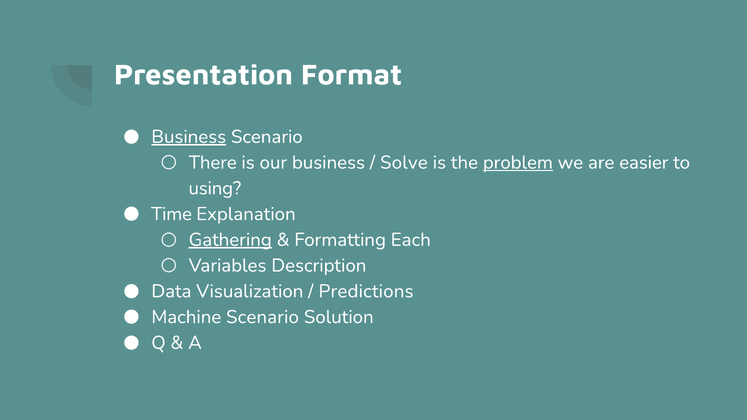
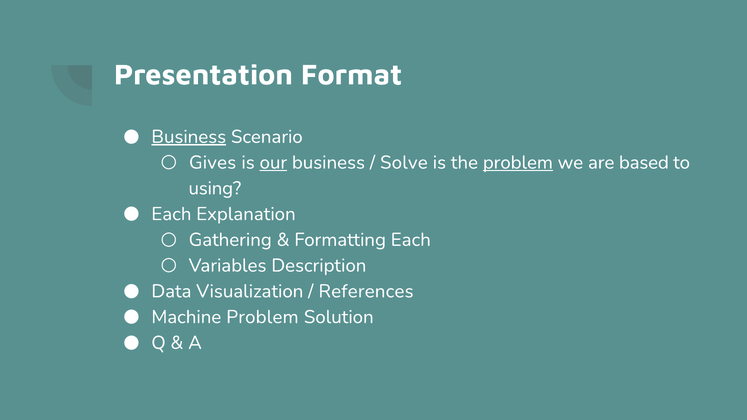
There: There -> Gives (213, 163)
our underline: none -> present (273, 163)
easier: easier -> based (644, 163)
Time: Time -> Each (171, 214)
Gathering underline: present -> none (230, 240)
Predictions: Predictions -> References (366, 291)
Machine Scenario: Scenario -> Problem (262, 317)
